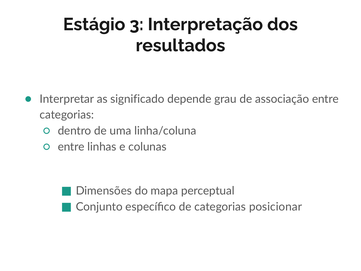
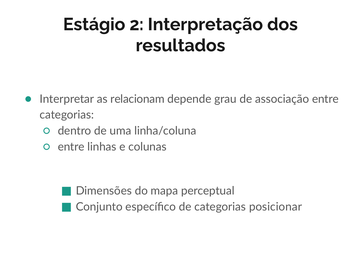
3: 3 -> 2 (137, 24)
significado: significado -> relacionam (137, 99)
